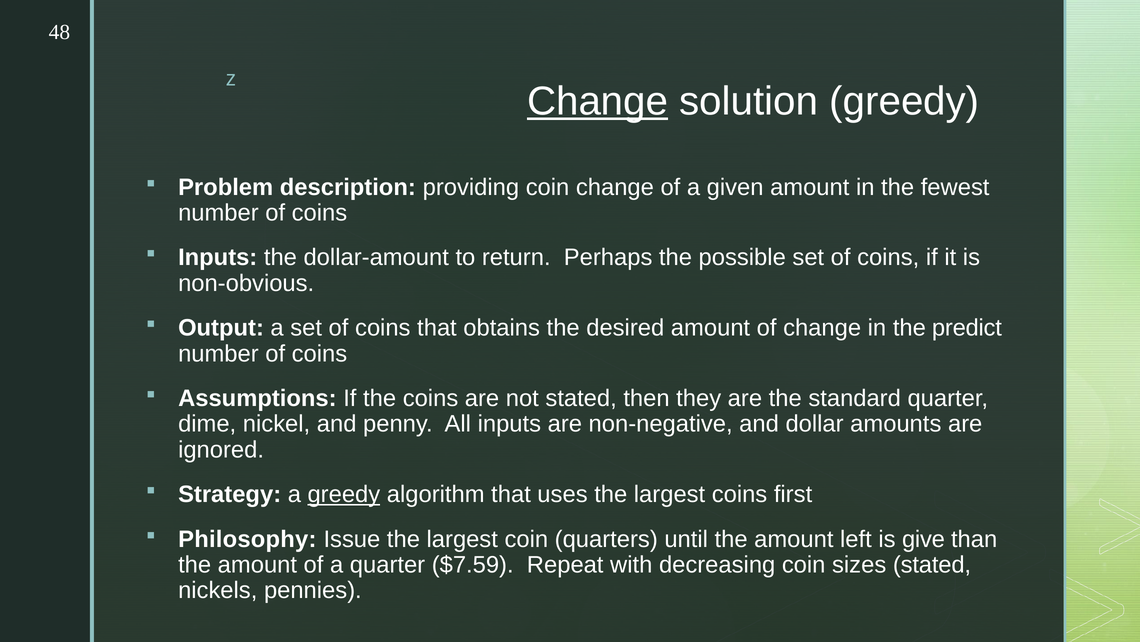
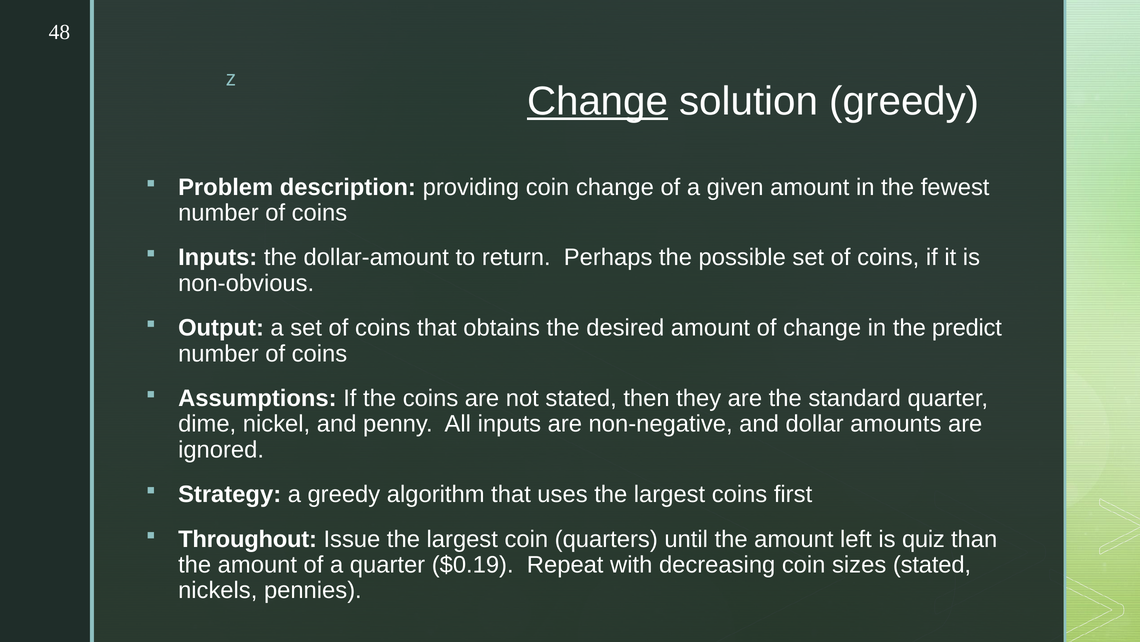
greedy underline: present -> none (344, 494)
Philosophy: Philosophy -> Throughout (248, 539)
give: give -> quiz (923, 539)
$7.59: $7.59 -> $0.19 (473, 564)
